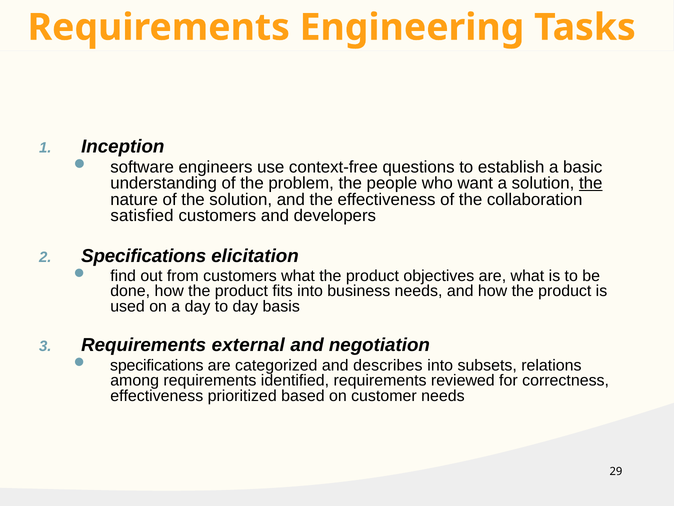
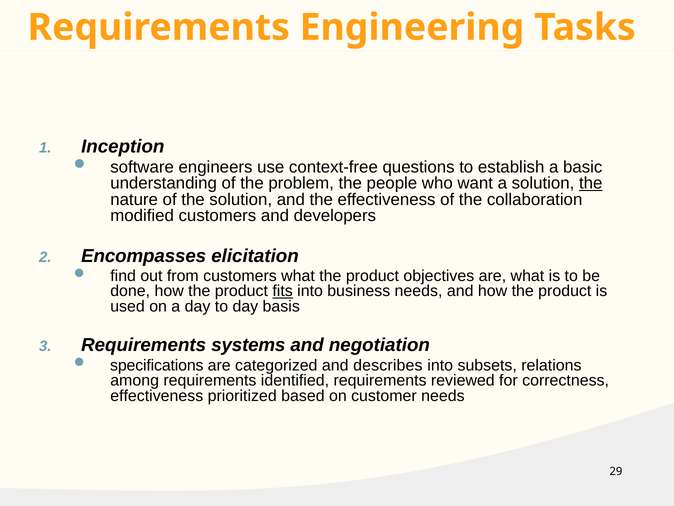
satisfied: satisfied -> modified (142, 215)
Specifications: Specifications -> Encompasses (144, 256)
fits underline: none -> present (283, 291)
external: external -> systems (248, 345)
